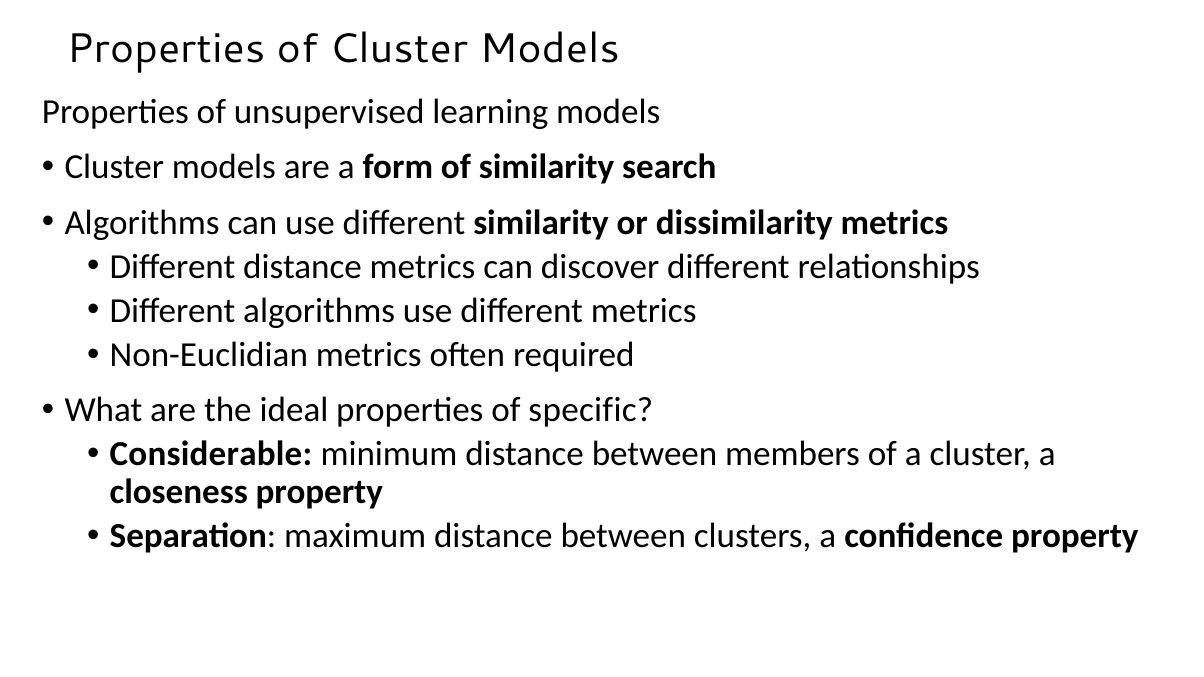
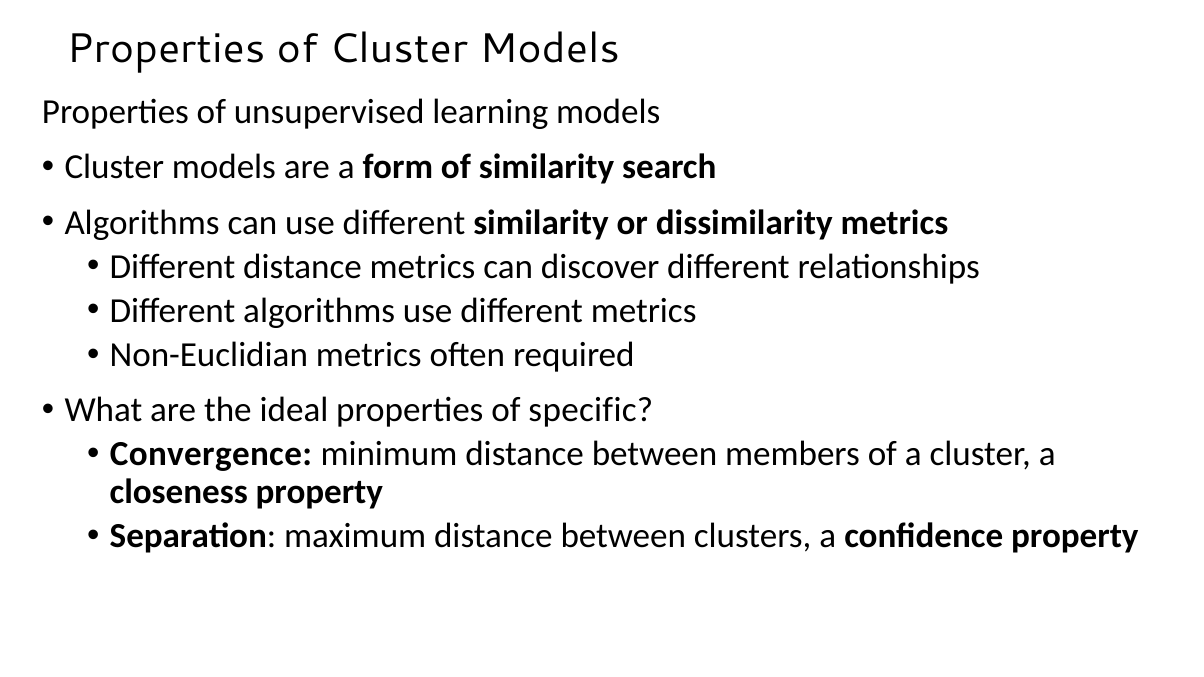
Considerable: Considerable -> Convergence (211, 454)
